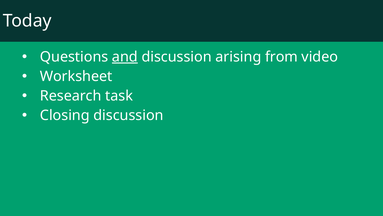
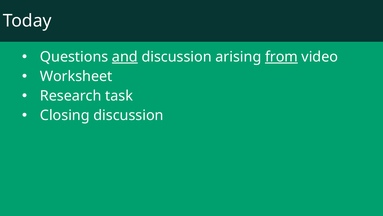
from underline: none -> present (281, 57)
